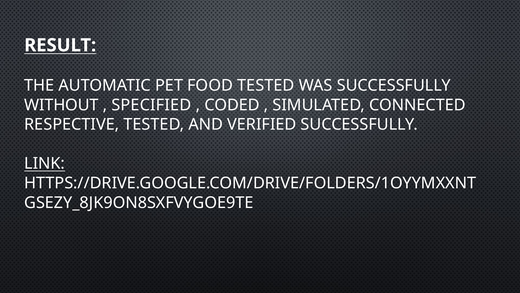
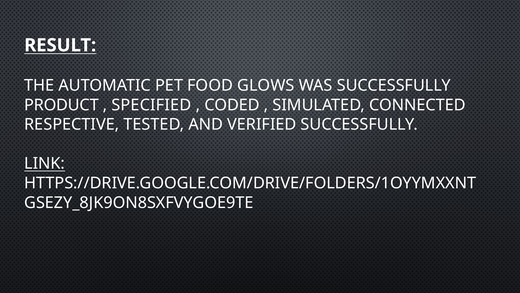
FOOD TESTED: TESTED -> GLOWS (266, 85)
WITHOUT: WITHOUT -> PRODUCT (61, 105)
